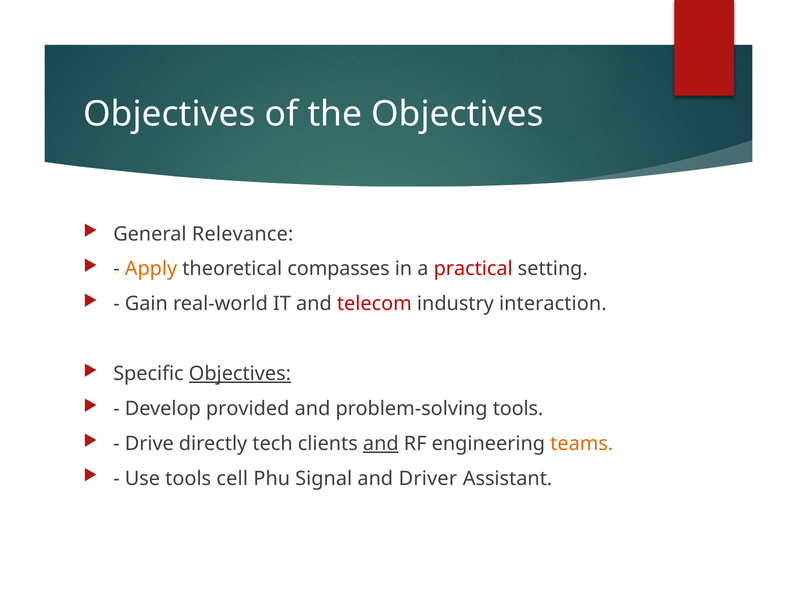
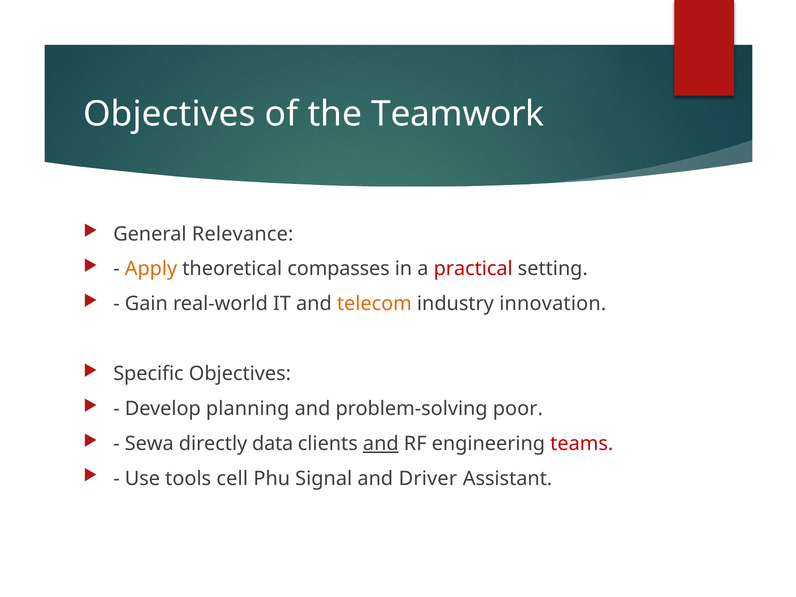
the Objectives: Objectives -> Teamwork (458, 114)
telecom colour: red -> orange (374, 304)
interaction: interaction -> innovation (553, 304)
Objectives underline: present -> none (240, 374)
provided: provided -> planning (248, 409)
problem-solving tools: tools -> poor (518, 409)
Drive: Drive -> Sewa (149, 444)
tech: tech -> data (273, 444)
teams colour: orange -> red (582, 444)
